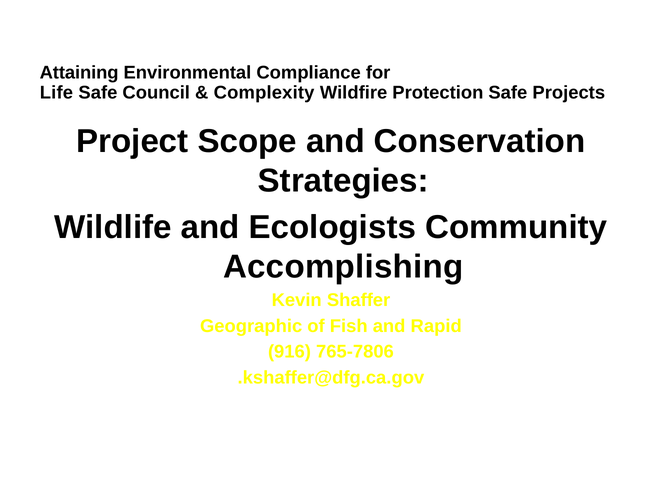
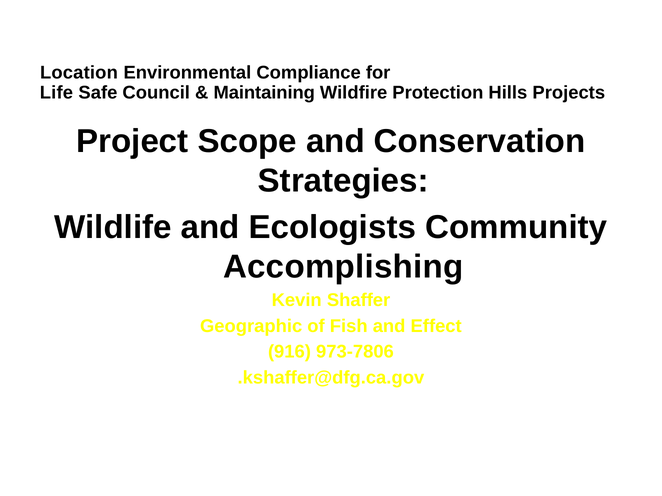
Attaining: Attaining -> Location (79, 73)
Complexity: Complexity -> Maintaining (264, 93)
Protection Safe: Safe -> Hills (508, 93)
Rapid: Rapid -> Effect (436, 326)
765-7806: 765-7806 -> 973-7806 (355, 352)
